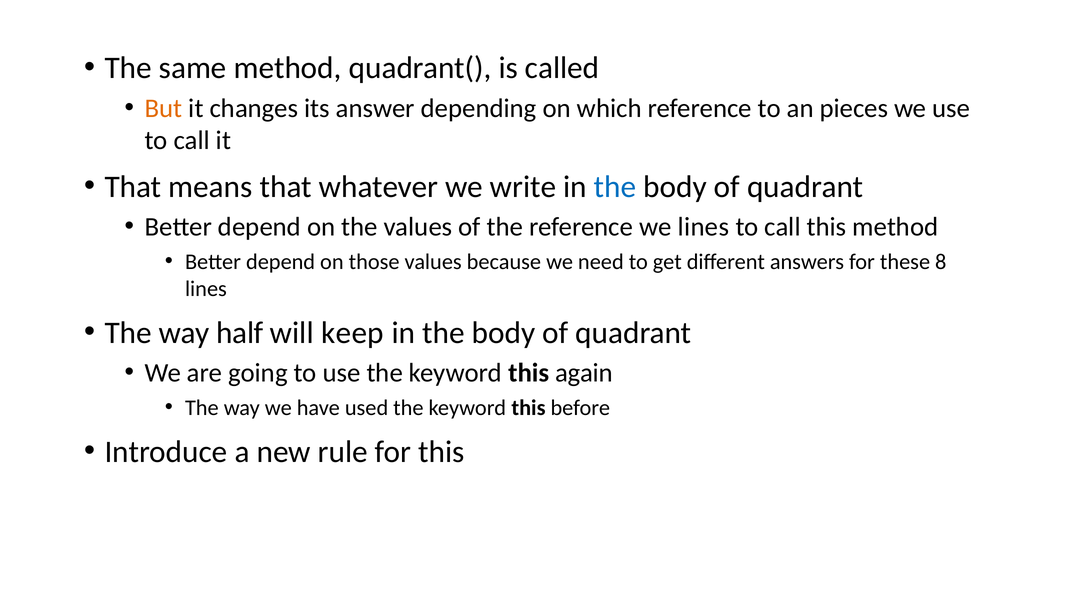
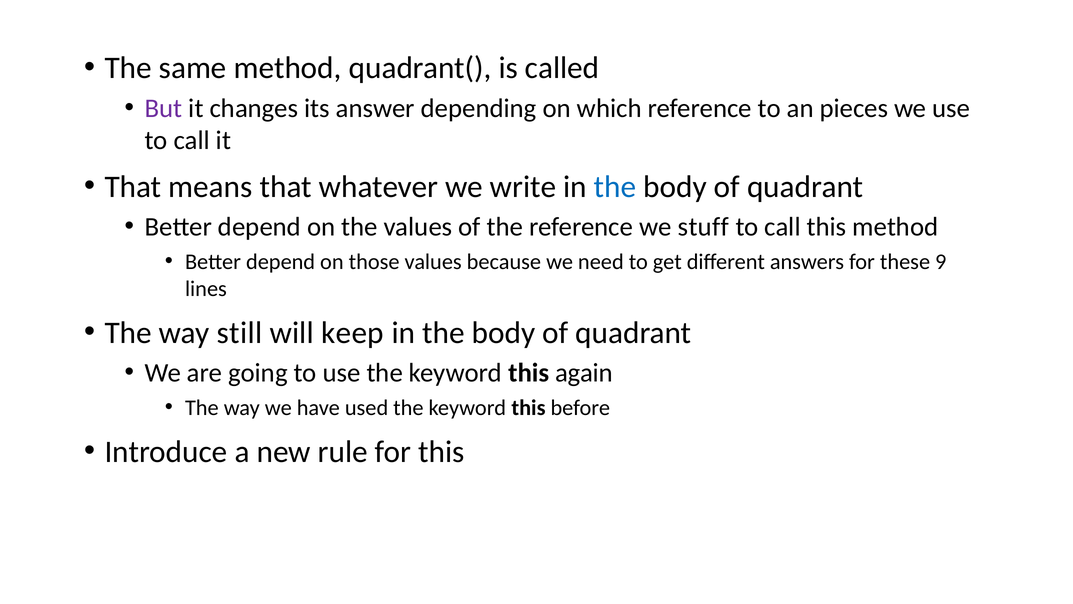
But colour: orange -> purple (164, 108)
we lines: lines -> stuff (703, 227)
8: 8 -> 9 (941, 262)
half: half -> still (240, 332)
